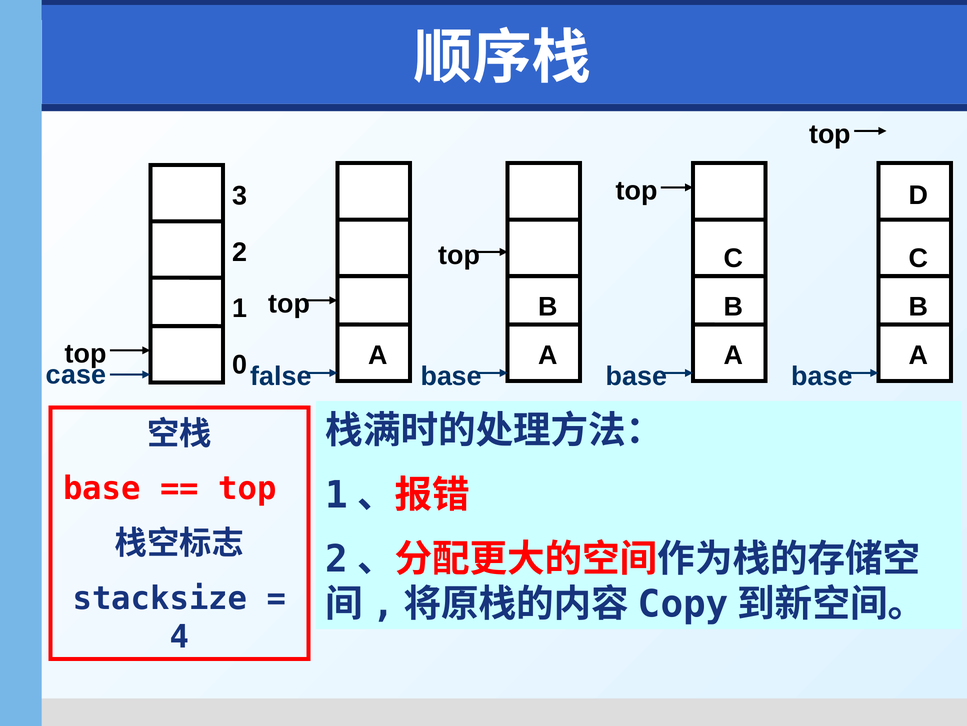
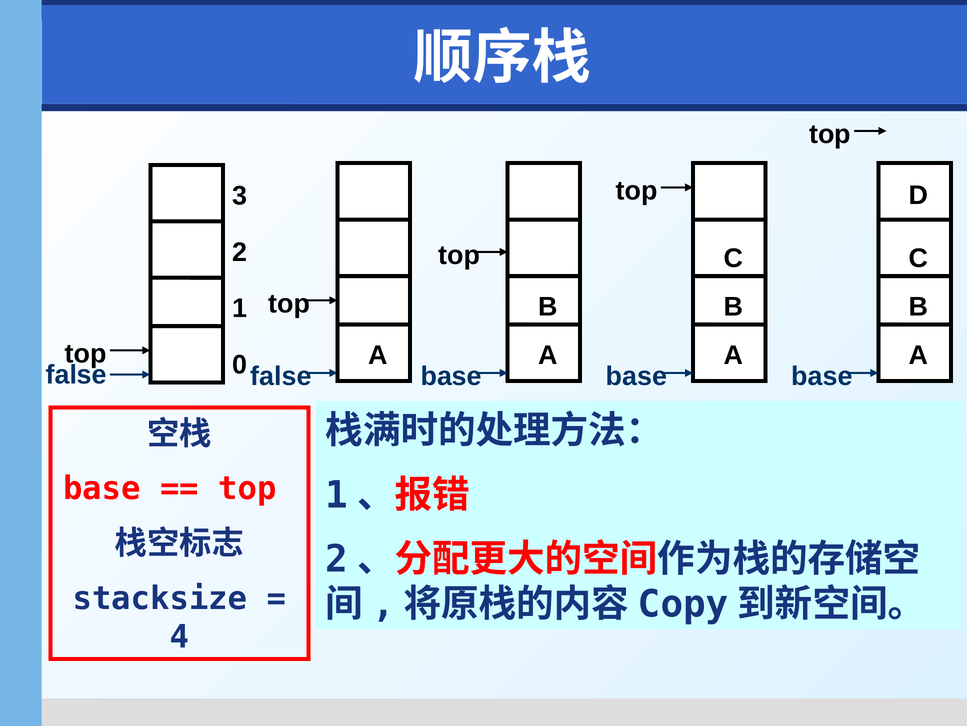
case: case -> false (76, 375)
